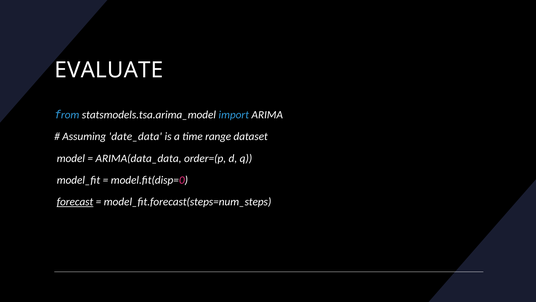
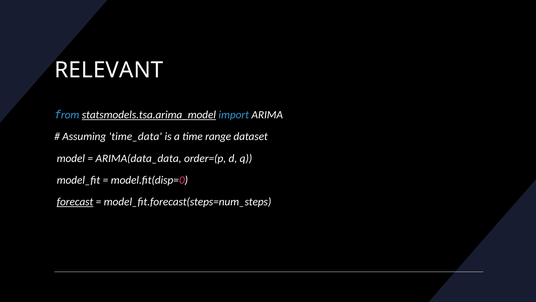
EVALUATE: EVALUATE -> RELEVANT (109, 70)
statsmodels.tsa.arima_model underline: none -> present (149, 115)
date_data: date_data -> time_data (135, 136)
